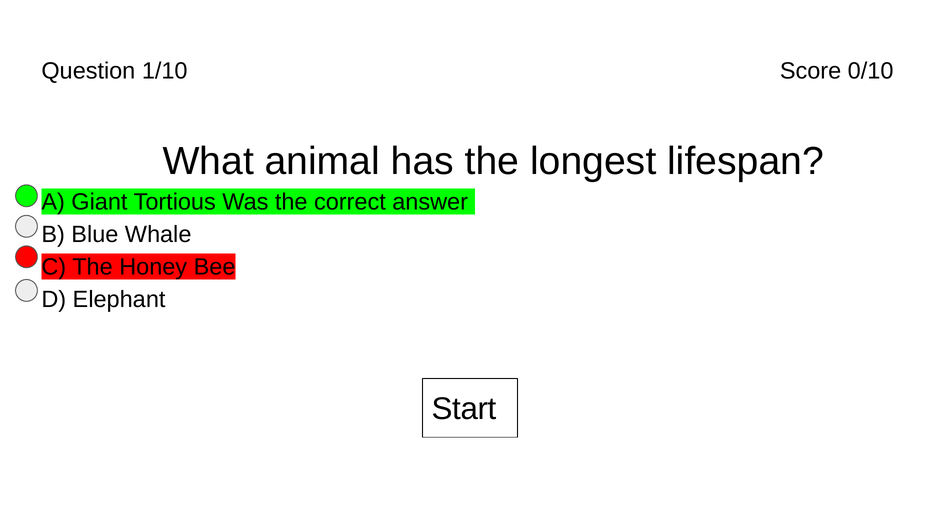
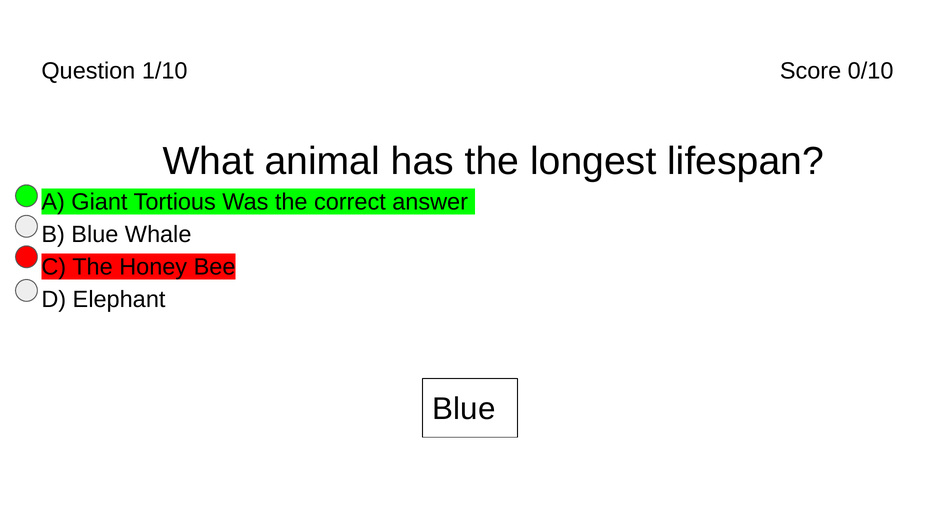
Start: Start -> Blue (464, 409)
